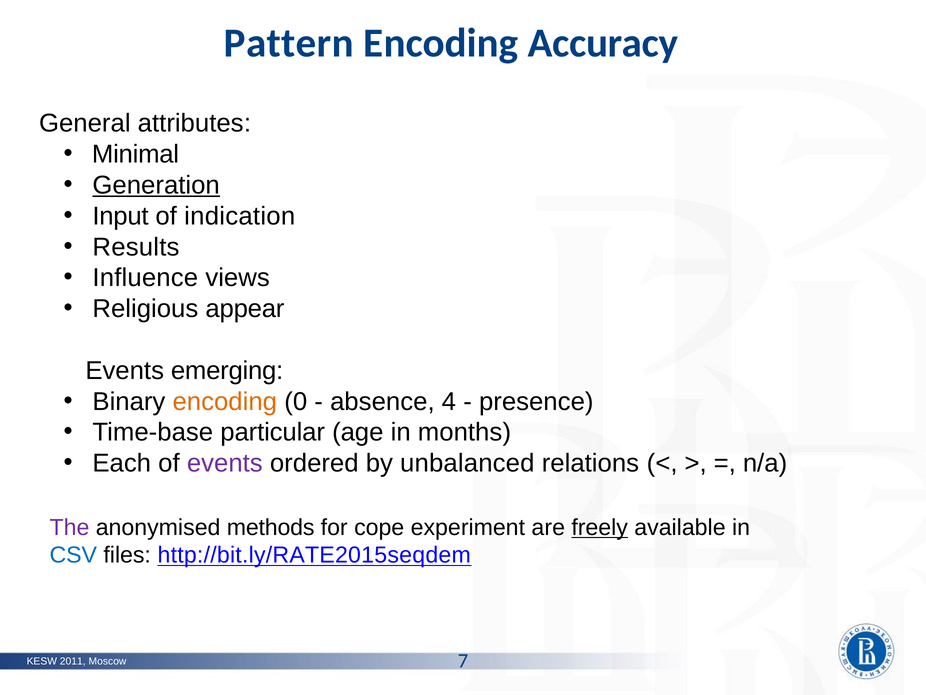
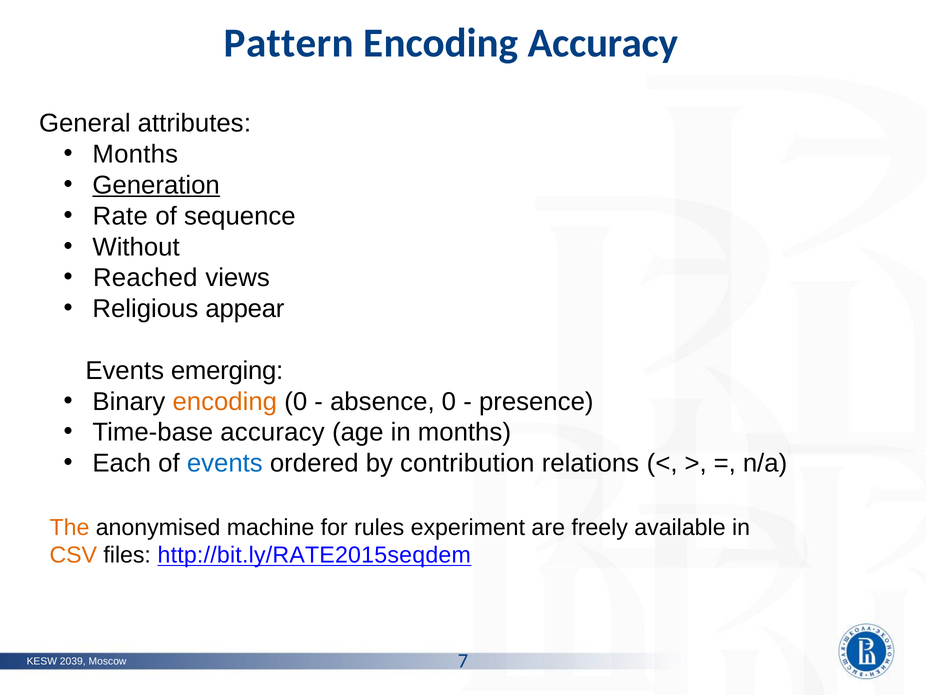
Minimal: Minimal -> Months (135, 154)
Input: Input -> Rate (120, 216)
indication: indication -> sequence (240, 216)
Results: Results -> Without (136, 247)
Influence: Influence -> Reached (145, 278)
absence 4: 4 -> 0 (449, 401)
Time-base particular: particular -> accuracy (272, 432)
events colour: purple -> blue (225, 463)
unbalanced: unbalanced -> contribution (467, 463)
The colour: purple -> orange (69, 527)
methods: methods -> machine (271, 527)
cope: cope -> rules (379, 527)
freely underline: present -> none (600, 527)
CSV colour: blue -> orange (73, 555)
2011: 2011 -> 2039 (73, 661)
